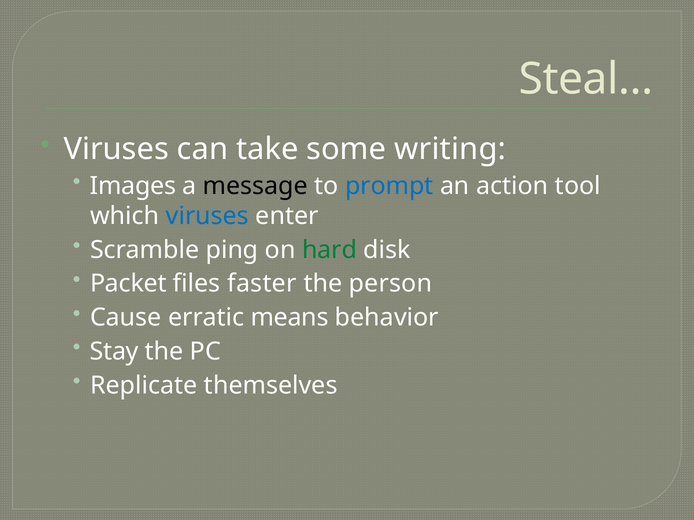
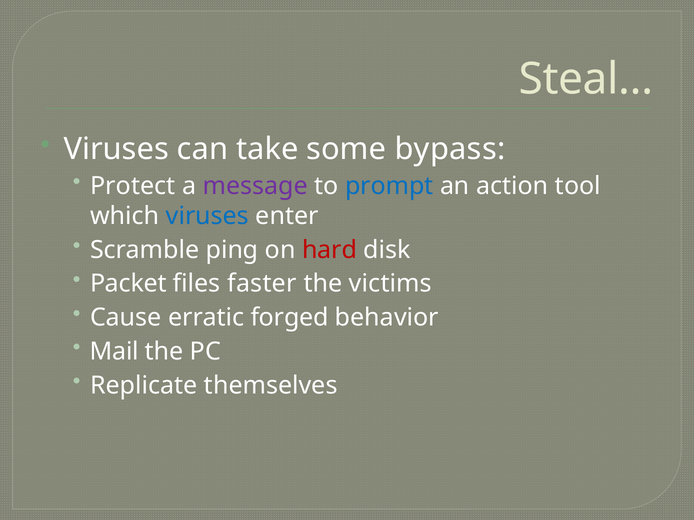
writing: writing -> bypass (450, 149)
Images: Images -> Protect (133, 186)
message colour: black -> purple (255, 186)
hard colour: green -> red (330, 250)
person: person -> victims (390, 284)
means: means -> forged (290, 318)
Stay: Stay -> Mail (114, 352)
